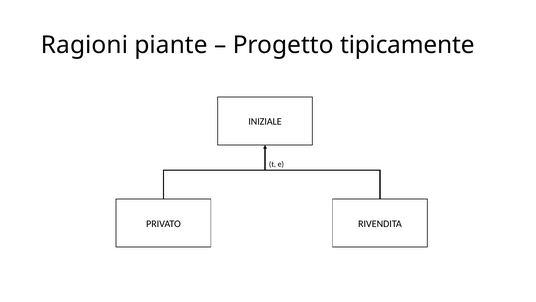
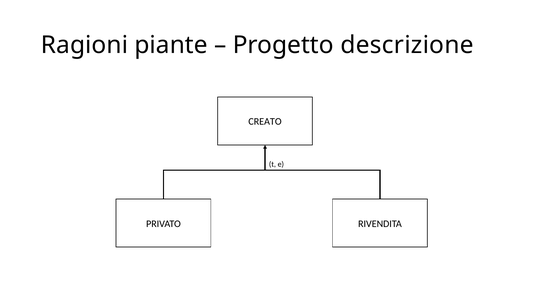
tipicamente: tipicamente -> descrizione (407, 45)
INIZIALE: INIZIALE -> CREATO (265, 121)
